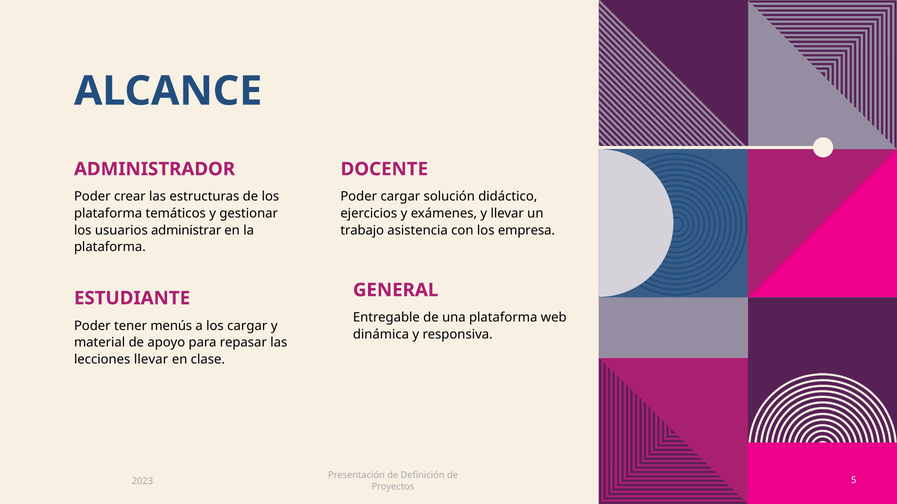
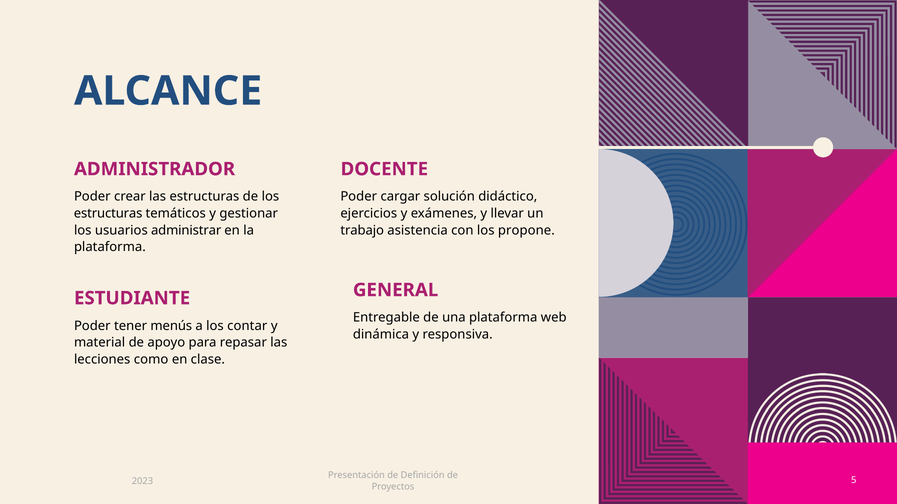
plataforma: plataforma -> estructuras (108, 214)
empresa: empresa -> propone (526, 231)
los cargar: cargar -> contar (247, 326)
lecciones llevar: llevar -> como (151, 360)
